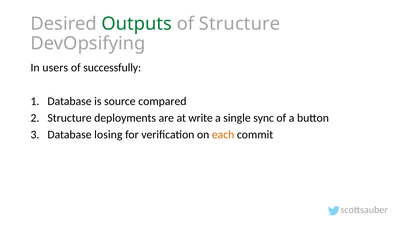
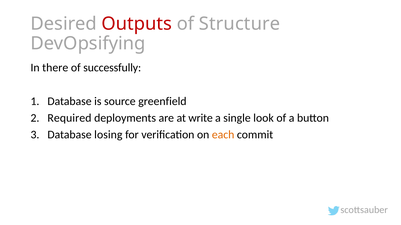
Outputs colour: green -> red (137, 24)
users: users -> there (55, 68)
compared: compared -> greenfield (162, 101)
Structure: Structure -> Required (69, 118)
sync: sync -> look (264, 118)
